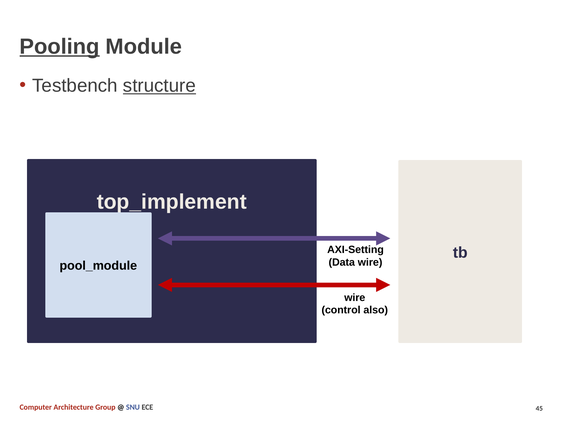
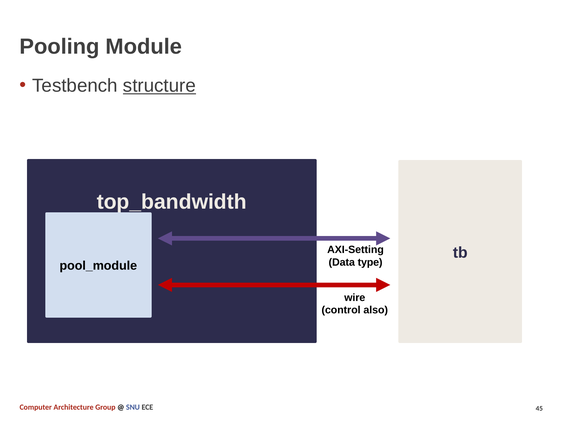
Pooling underline: present -> none (60, 47)
top_implement: top_implement -> top_bandwidth (172, 202)
Data wire: wire -> type (370, 263)
